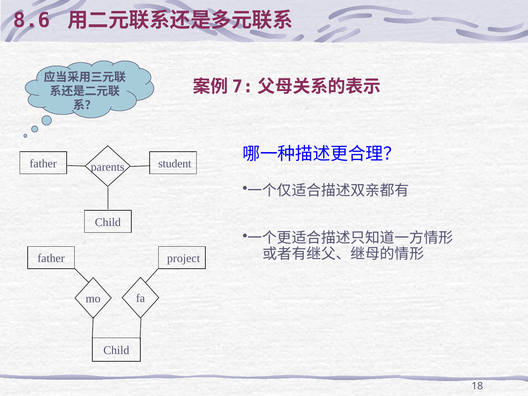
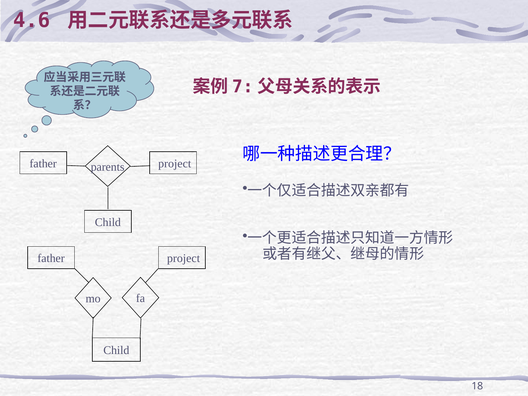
8.6: 8.6 -> 4.6 (32, 20)
student: student -> project (175, 164)
